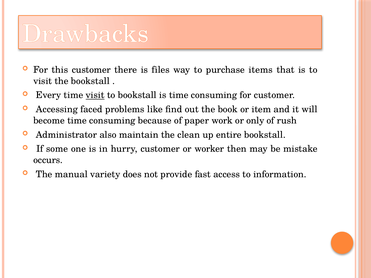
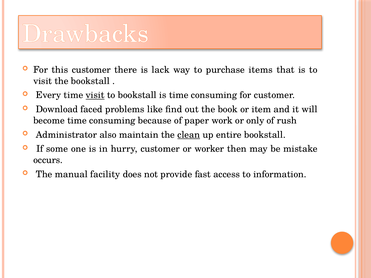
files: files -> lack (161, 70)
Accessing: Accessing -> Download (57, 109)
clean underline: none -> present (189, 135)
variety: variety -> facility (105, 174)
